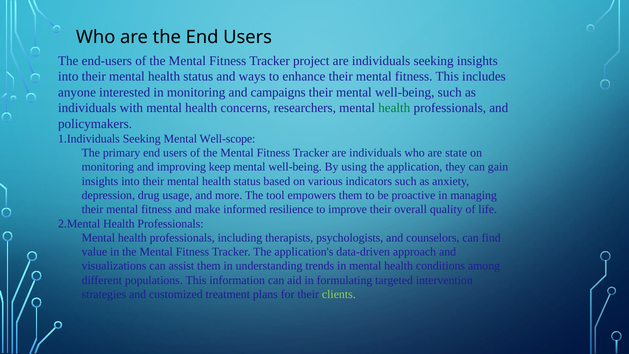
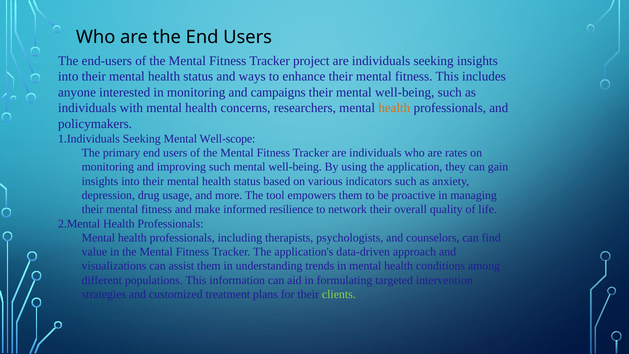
health colour: green -> orange (394, 108)
state: state -> rates (456, 153)
improving keep: keep -> such (220, 167)
improve: improve -> network (348, 209)
